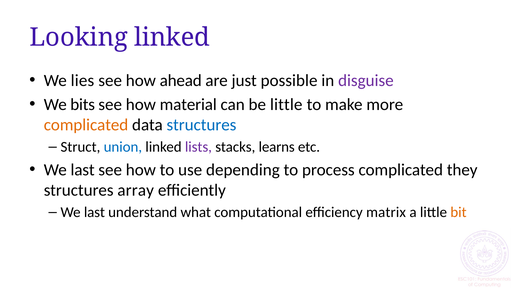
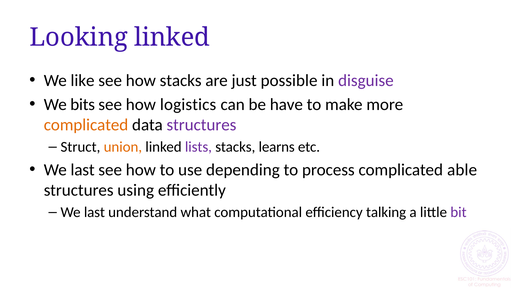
lies: lies -> like (83, 80)
how ahead: ahead -> stacks (181, 80)
material: material -> logistics (188, 104)
be little: little -> have (286, 104)
structures colour: blue -> purple (201, 125)
union colour: blue -> orange (123, 147)
they: they -> able (462, 169)
array: array -> using (136, 190)
matrix: matrix -> talking (386, 212)
bit colour: orange -> purple (458, 212)
